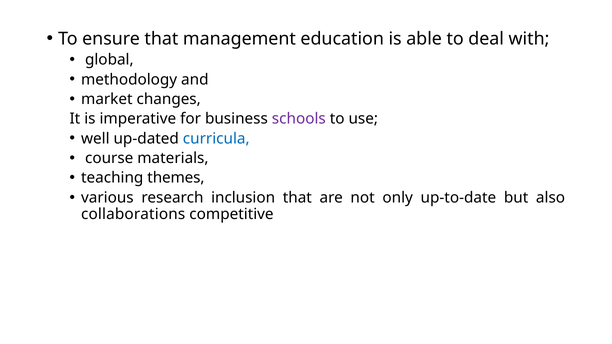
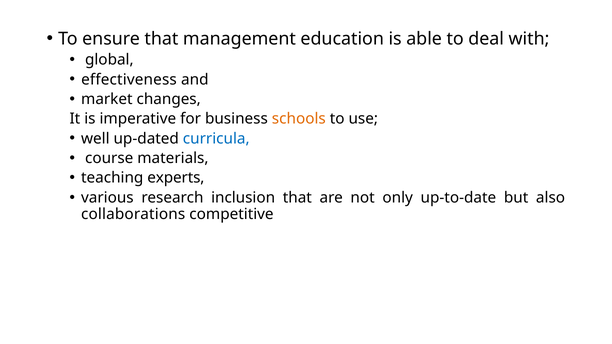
methodology: methodology -> effectiveness (129, 80)
schools colour: purple -> orange (299, 119)
themes: themes -> experts (176, 178)
